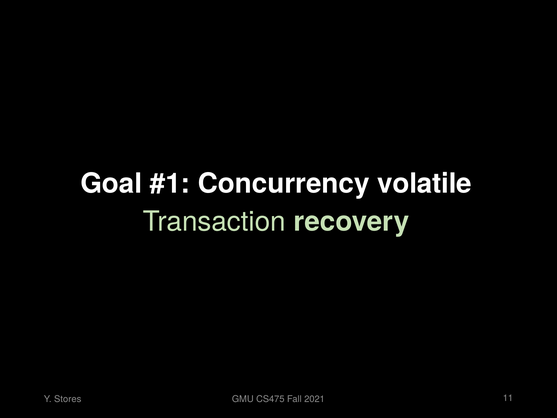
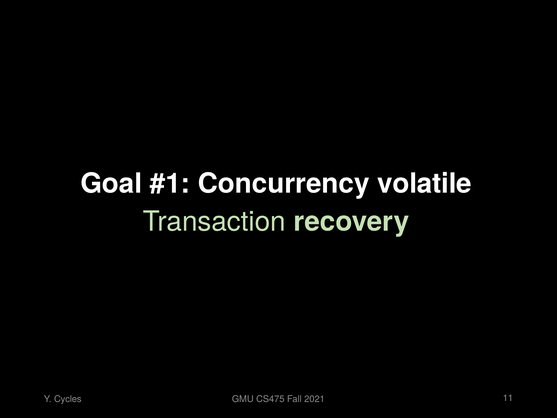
Stores: Stores -> Cycles (68, 399)
